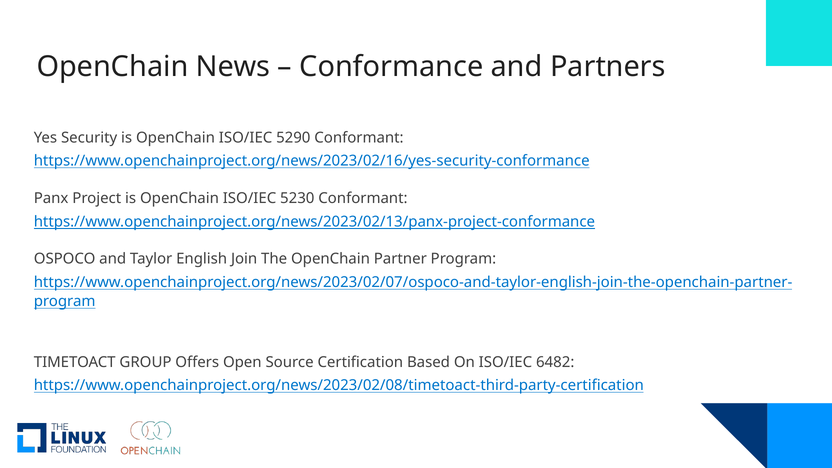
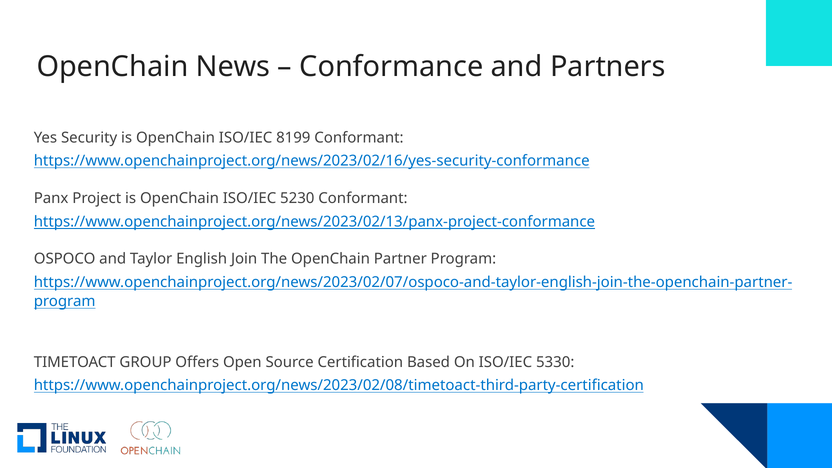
5290: 5290 -> 8199 (293, 138)
6482: 6482 -> 5330 (555, 362)
